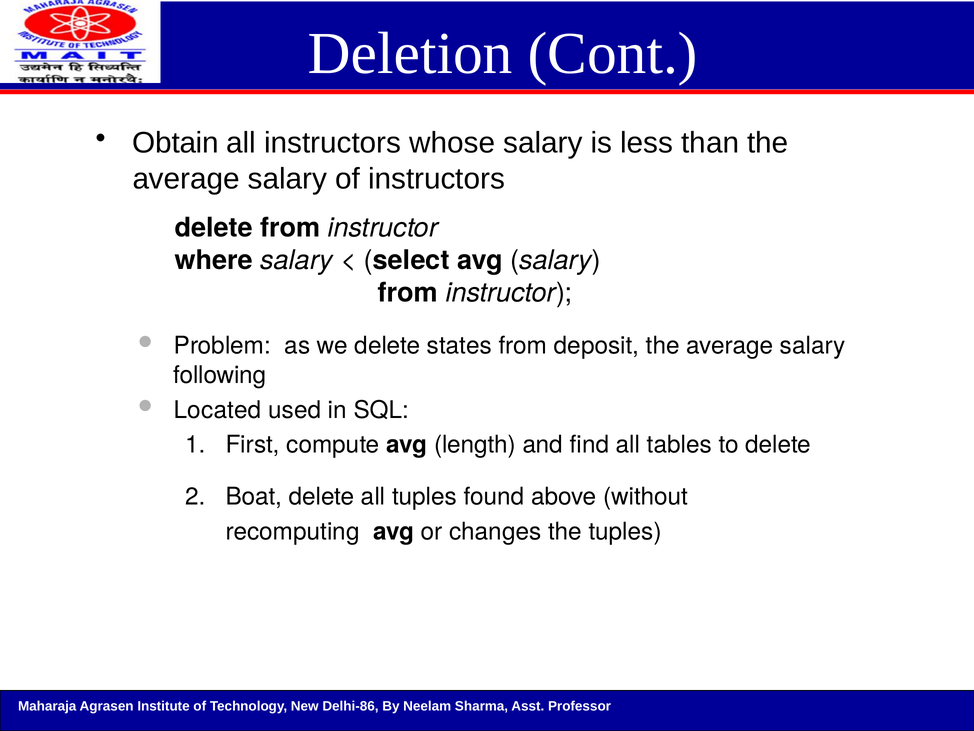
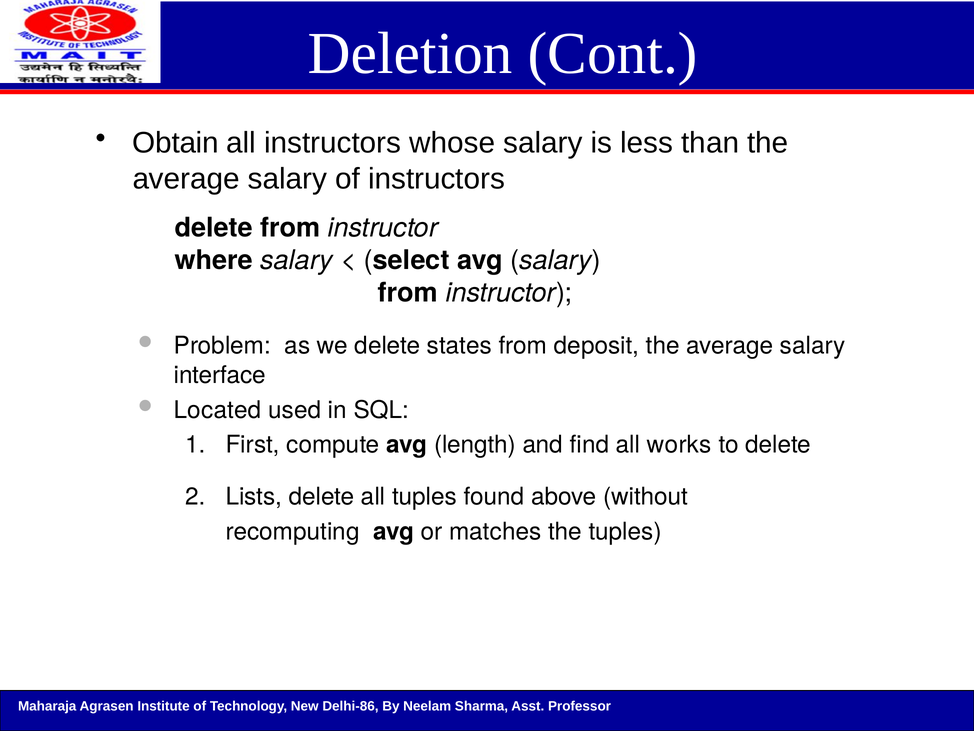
following: following -> interface (220, 375)
tables: tables -> works (679, 445)
Boat: Boat -> Lists (254, 496)
changes: changes -> matches (495, 531)
